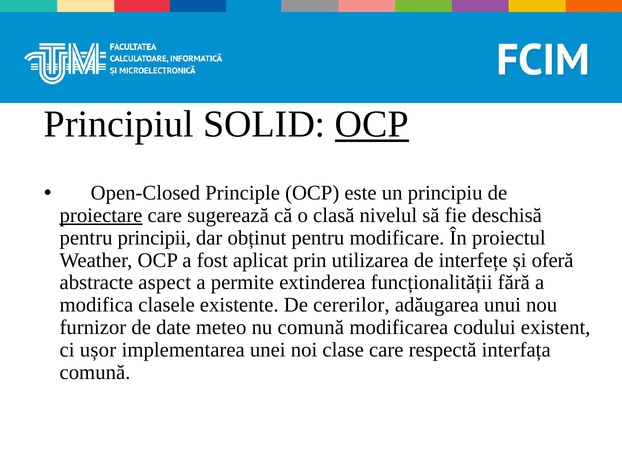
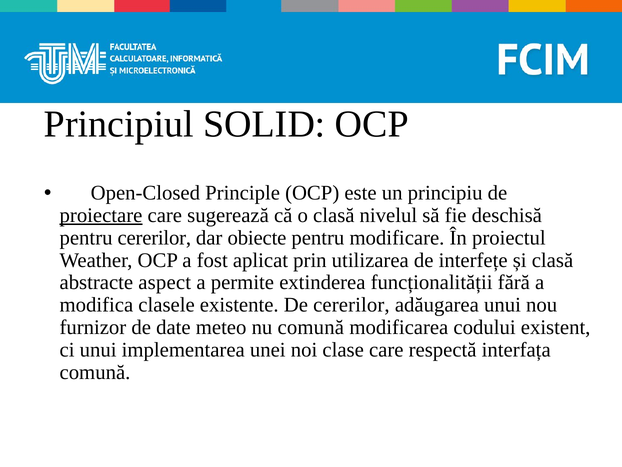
OCP underline: present -> none (372, 124)
pentru principii: principii -> cererilor (154, 238)
obținut: obținut -> obiecte (257, 238)
și oferă: oferă -> clasă (552, 260)
ci ușor: ușor -> unui (98, 349)
